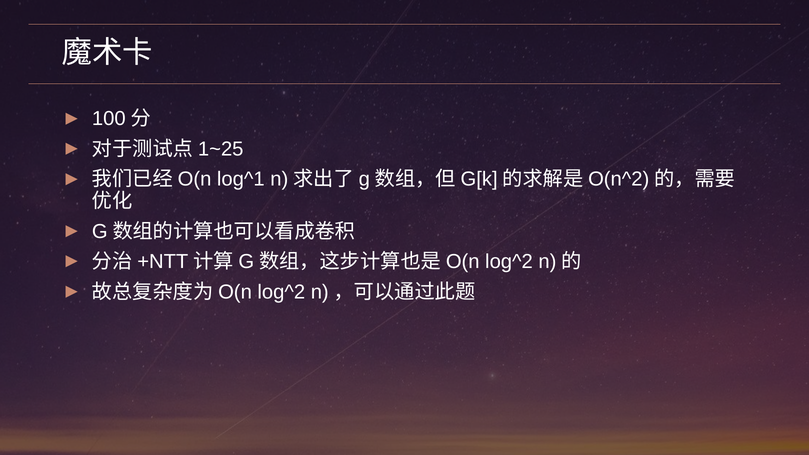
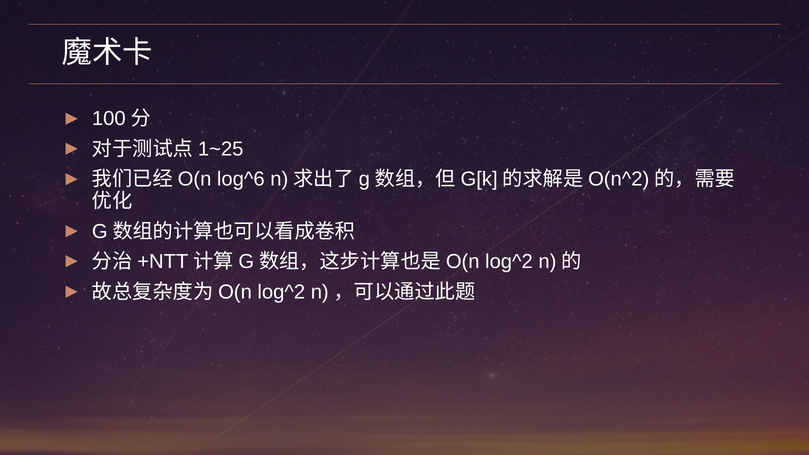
log^1: log^1 -> log^6 (241, 179)
